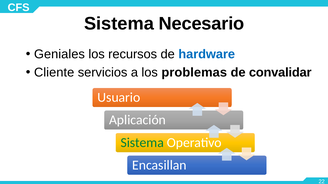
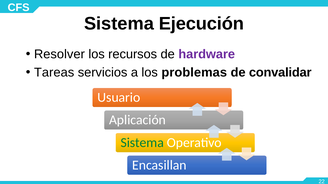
Necesario: Necesario -> Ejecución (201, 24)
Geniales: Geniales -> Resolver (59, 54)
hardware colour: blue -> purple (207, 54)
Cliente: Cliente -> Tareas (54, 73)
